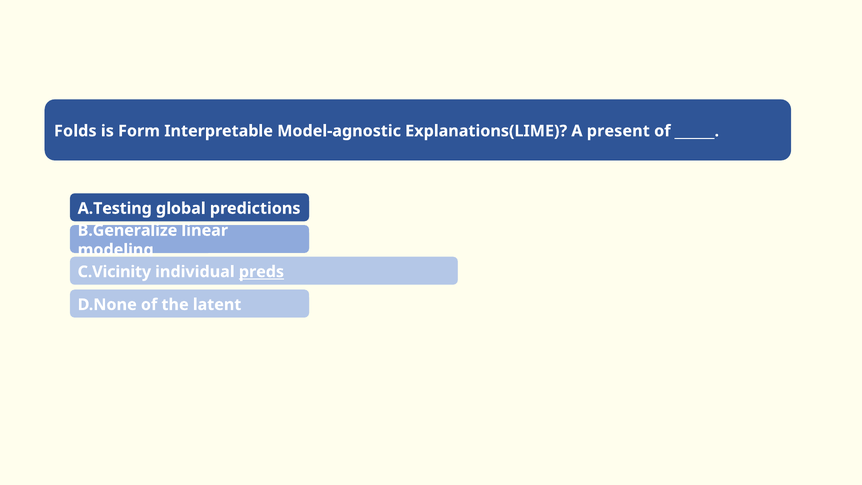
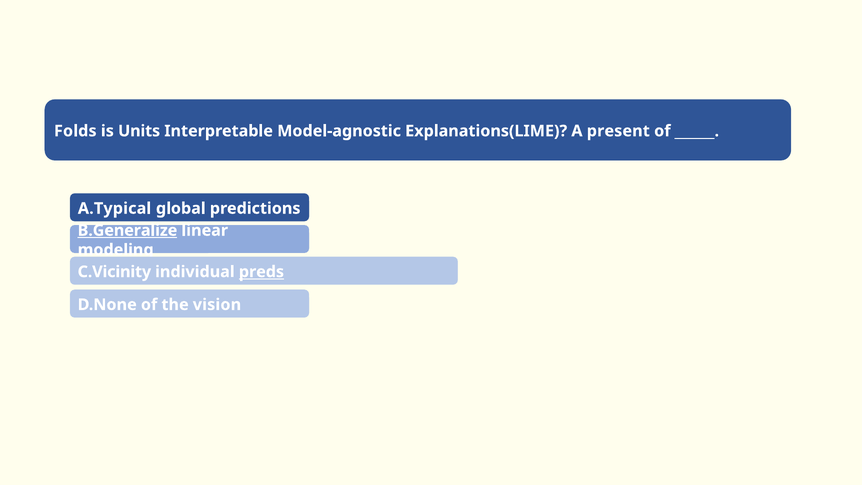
Form: Form -> Units (139, 131)
A.Testing: A.Testing -> A.Typical (115, 208)
B.Generalize underline: none -> present (127, 230)
latent: latent -> vision (217, 305)
